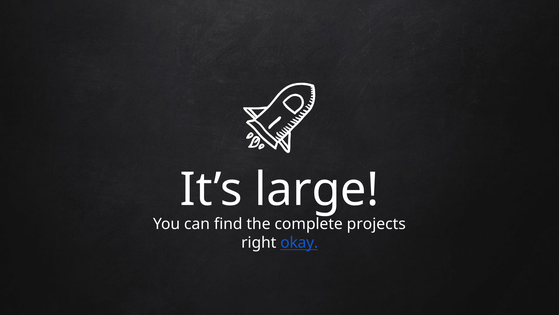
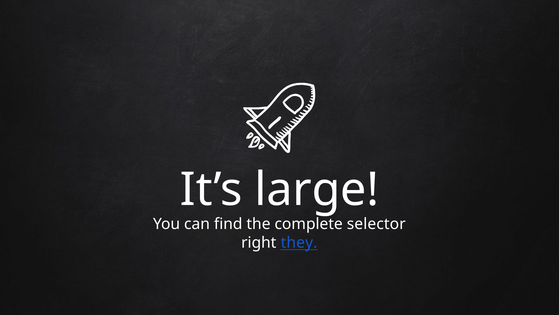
projects: projects -> selector (376, 224)
okay: okay -> they (299, 242)
